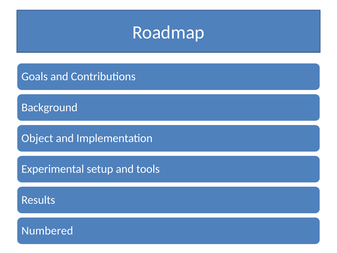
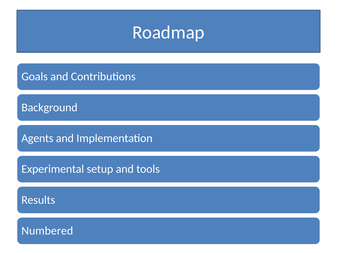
Object: Object -> Agents (37, 138)
